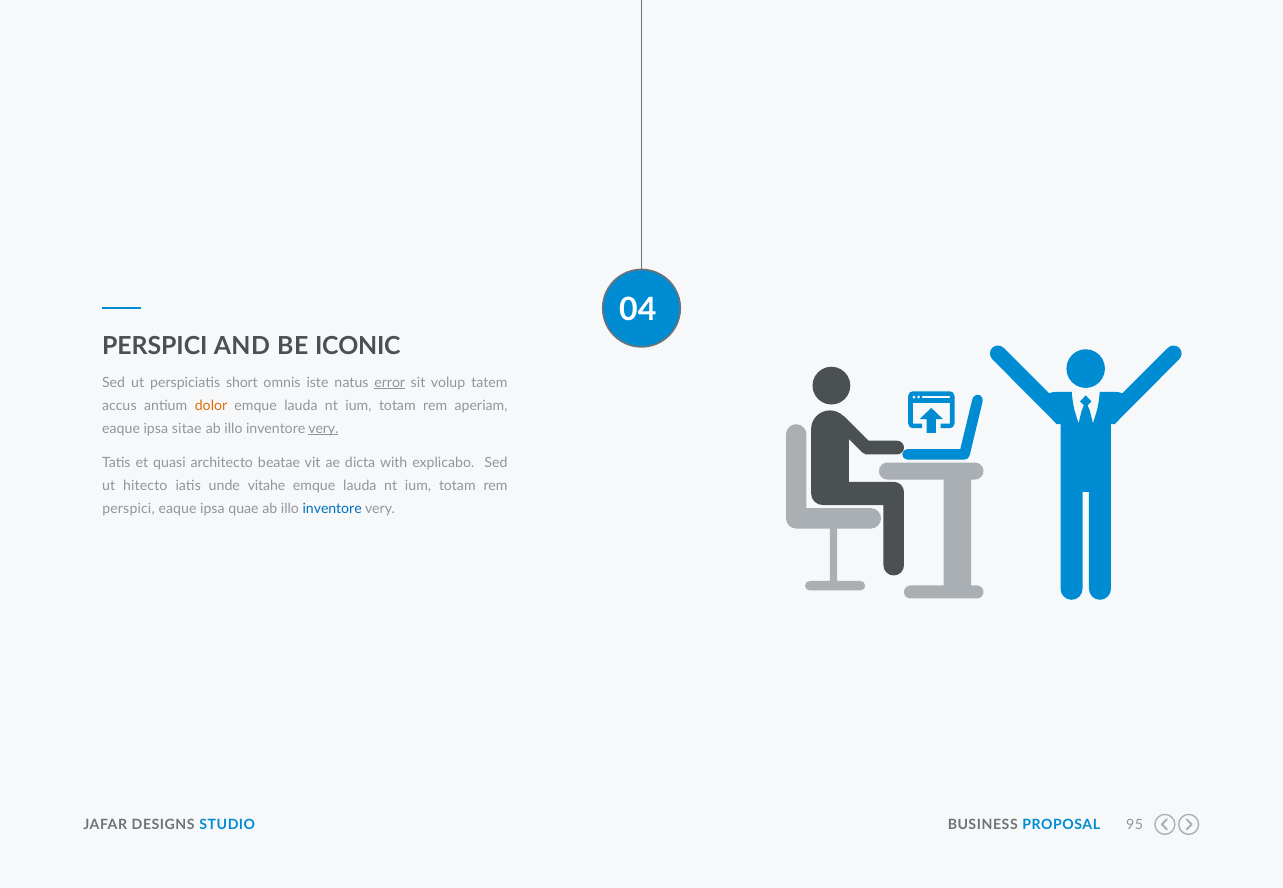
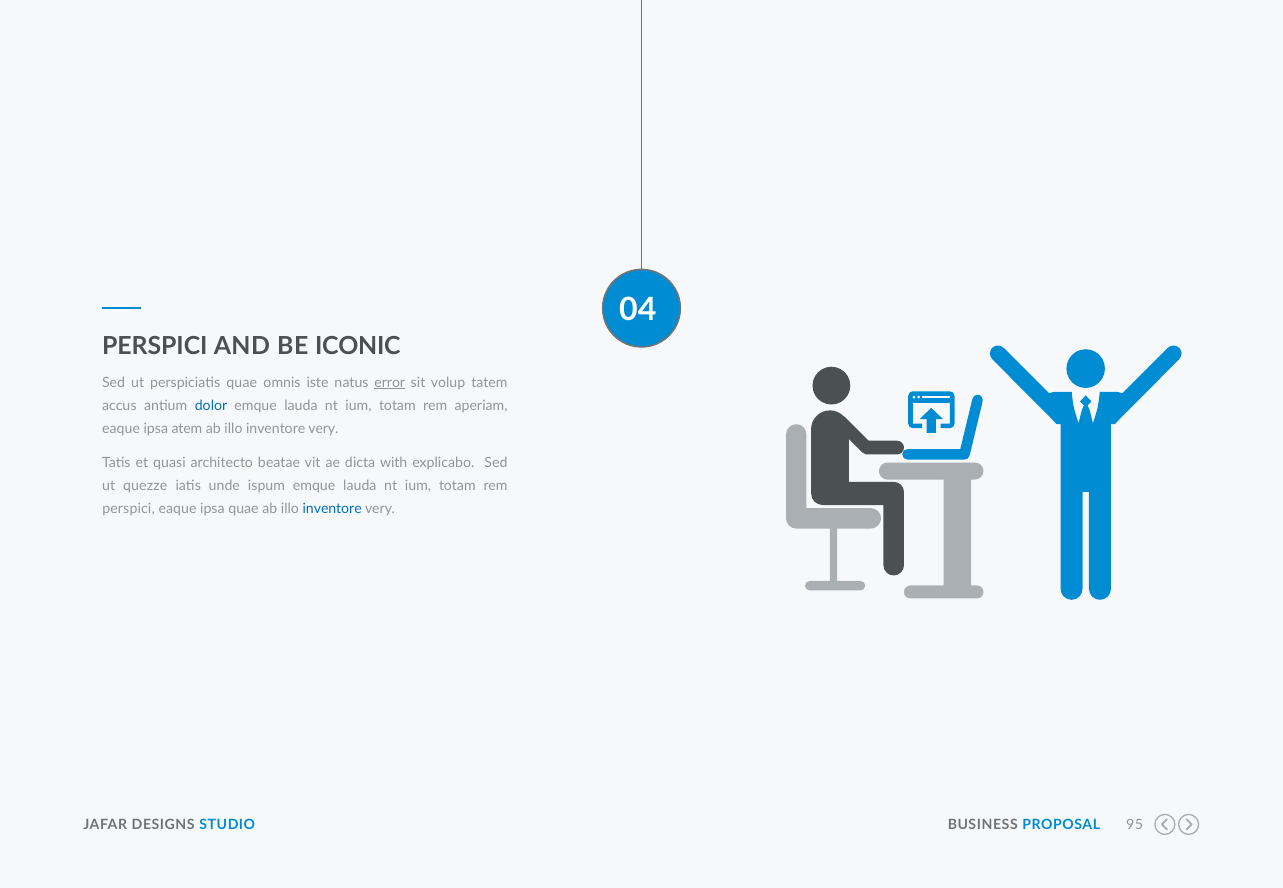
perspiciatis short: short -> quae (242, 383)
dolor colour: orange -> blue (211, 406)
sitae: sitae -> atem (187, 429)
very underline: present -> none (323, 429)
hitecto: hitecto -> quezze (145, 486)
vitahe: vitahe -> ispum (266, 486)
